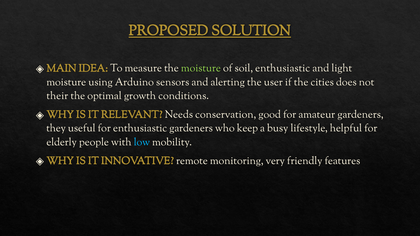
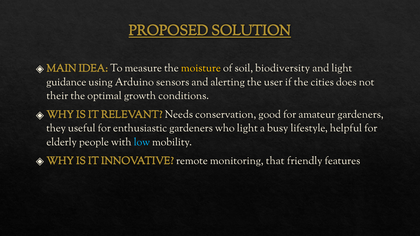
moisture colour: light green -> yellow (201, 68)
soil enthusiastic: enthusiastic -> biodiversity (283, 68)
moisture: moisture -> guidance (66, 82)
who keep: keep -> light (247, 128)
very: very -> that (275, 161)
